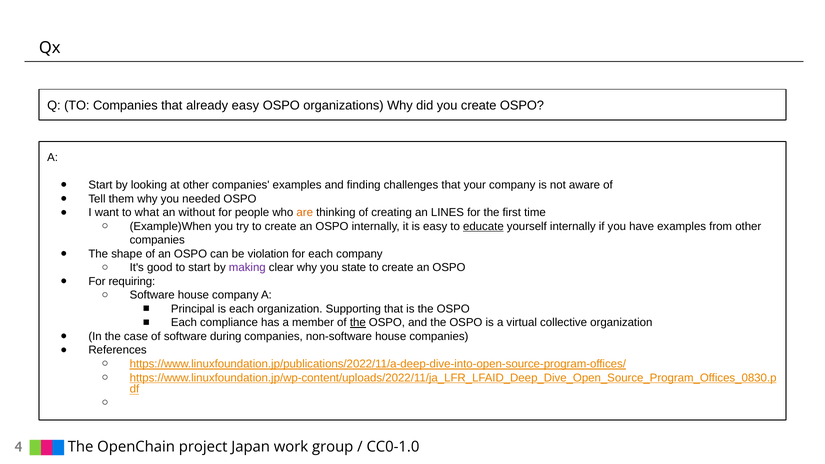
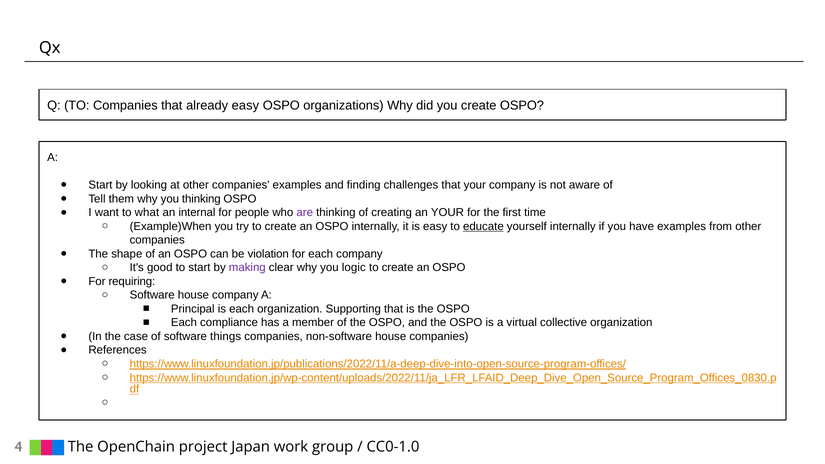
you needed: needed -> thinking (201, 199)
without: without -> internal (197, 213)
are colour: orange -> purple (305, 213)
an LINES: LINES -> YOUR (447, 213)
state: state -> logic (354, 268)
the underline: present -> none (358, 323)
during: during -> things (226, 336)
